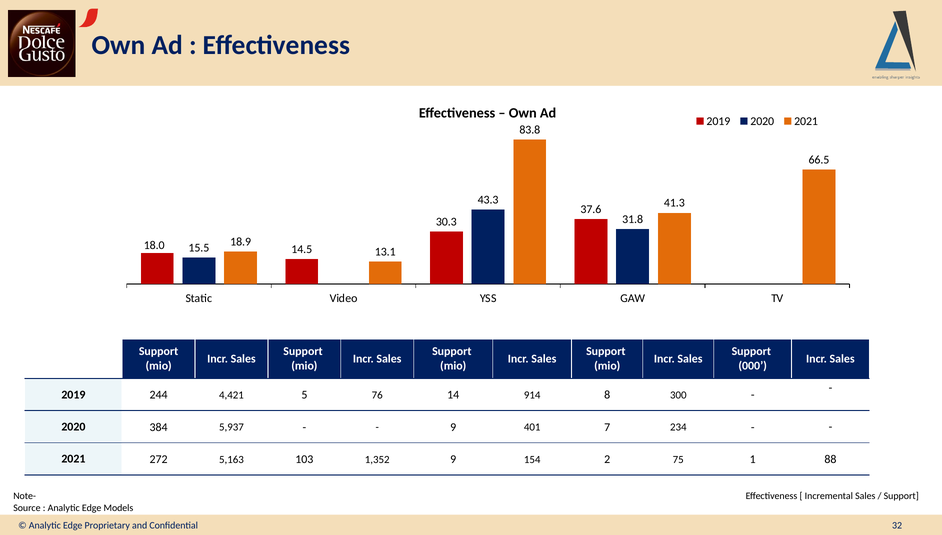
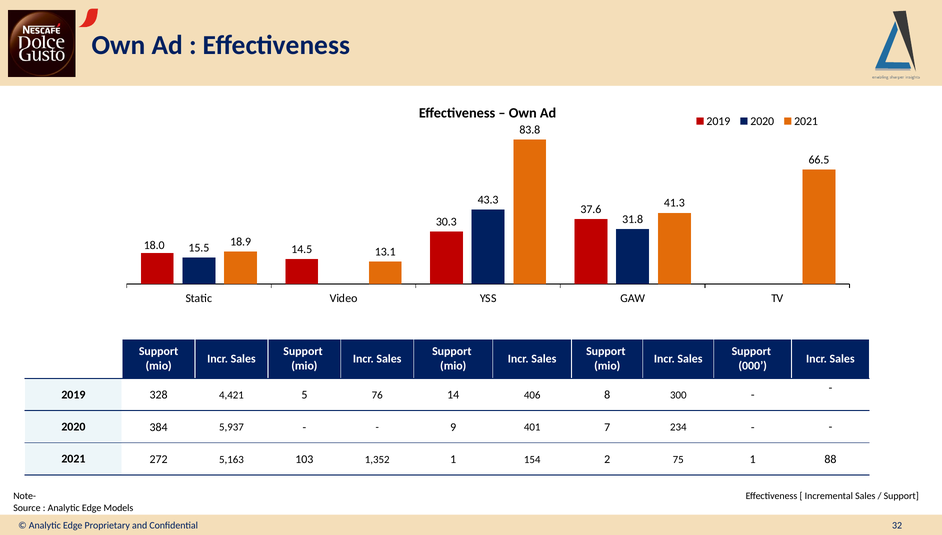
244: 244 -> 328 (159, 395)
914: 914 -> 406 (532, 395)
1,352 9: 9 -> 1 (453, 460)
